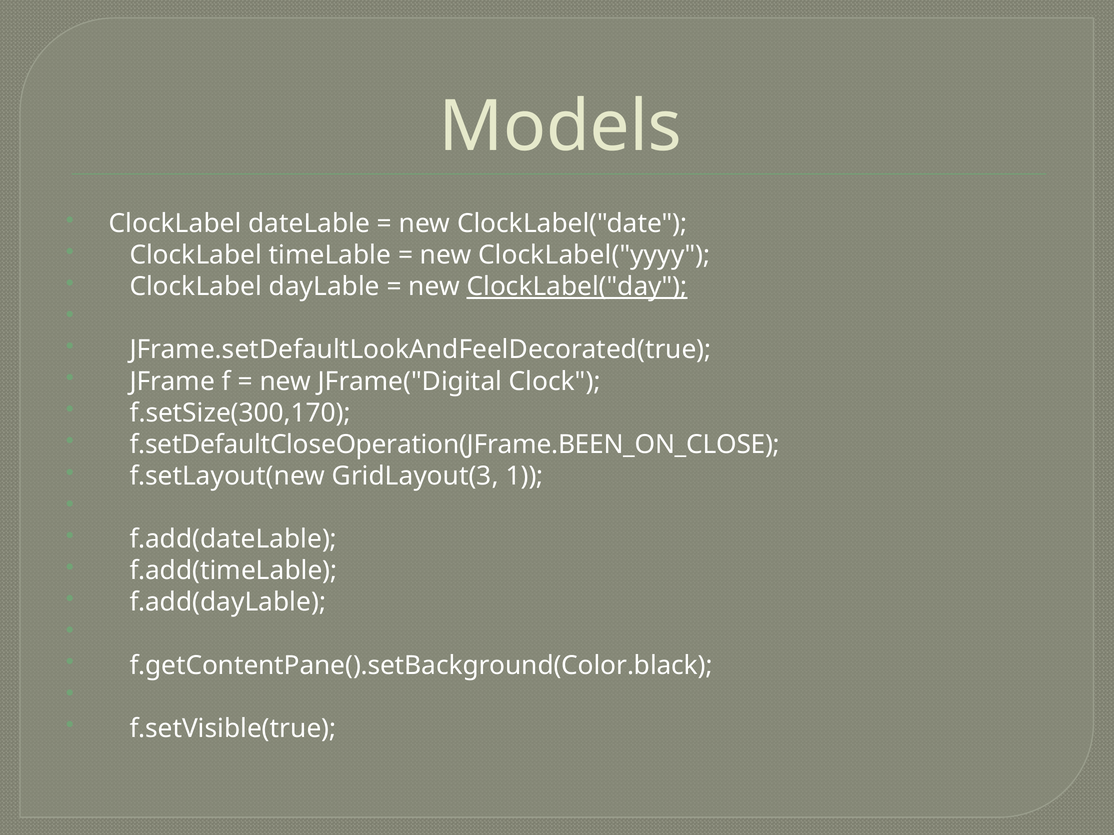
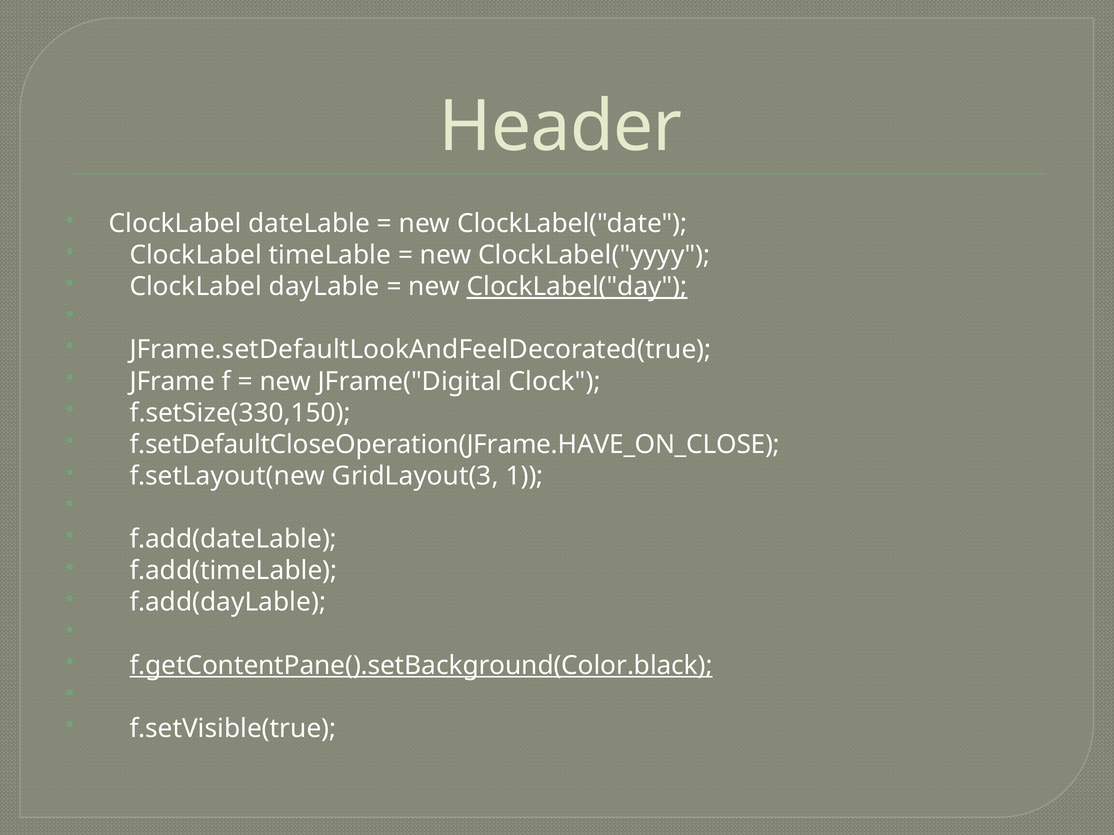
Models: Models -> Header (561, 127)
f.setSize(300,170: f.setSize(300,170 -> f.setSize(330,150 (240, 413)
f.setDefaultCloseOperation(JFrame.BEEN_ON_CLOSE: f.setDefaultCloseOperation(JFrame.BEEN_ON_CLOSE -> f.setDefaultCloseOperation(JFrame.HAVE_ON_CLOSE (455, 445)
f.getContentPane().setBackground(Color.black underline: none -> present (421, 666)
